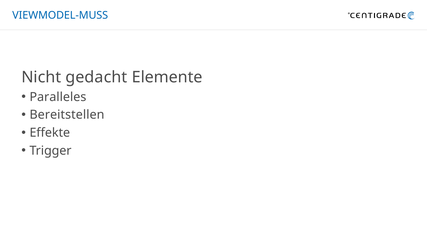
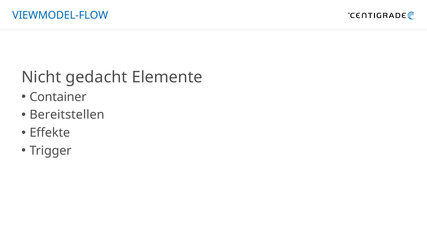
VIEWMODEL-MUSS: VIEWMODEL-MUSS -> VIEWMODEL-FLOW (60, 15)
Paralleles: Paralleles -> Container (58, 97)
